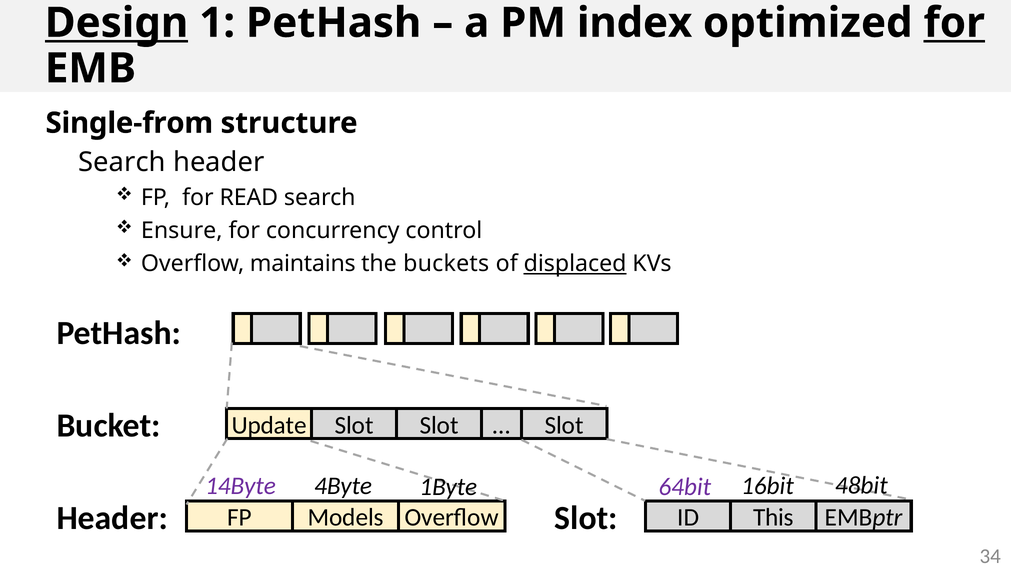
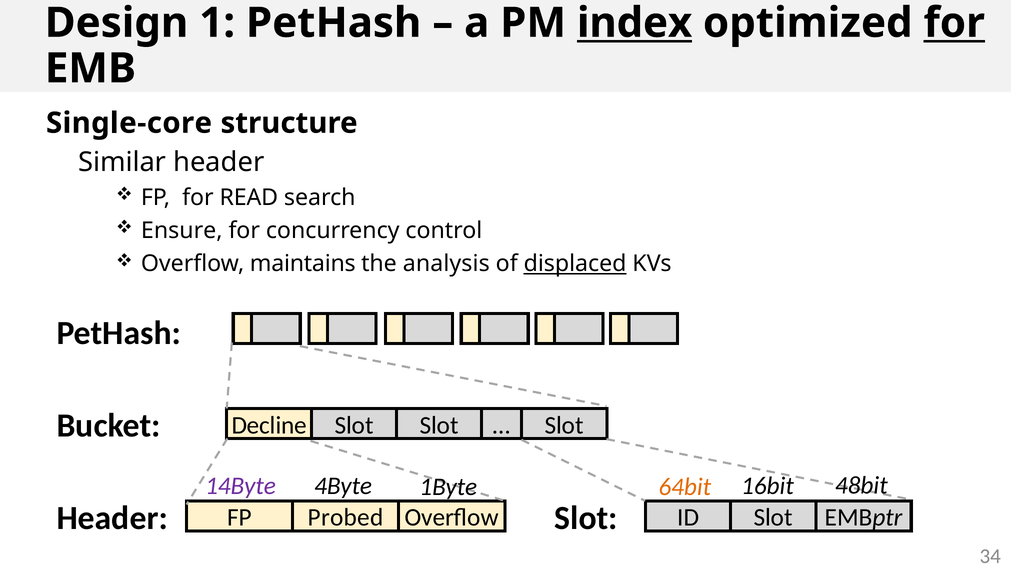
Design underline: present -> none (117, 23)
index underline: none -> present (635, 23)
Single-from: Single-from -> Single-core (129, 123)
Search: Search -> Similar (122, 162)
buckets: buckets -> analysis (446, 264)
Update: Update -> Decline (269, 425)
64bit colour: purple -> orange (685, 487)
Models: Models -> Probed (346, 517)
ID This: This -> Slot (773, 517)
